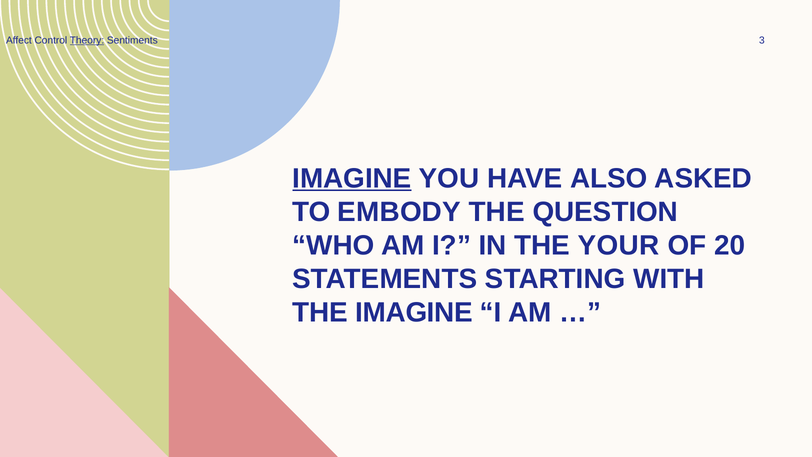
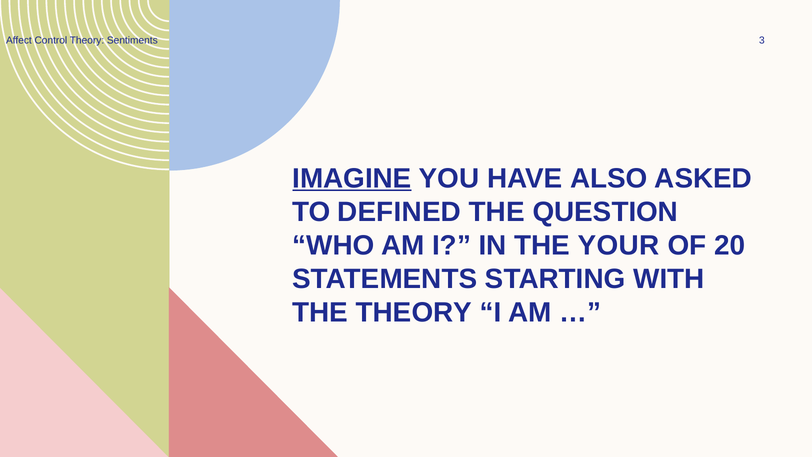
Theory underline: present -> none (87, 40)
EMBODY: EMBODY -> DEFINED (399, 212)
THE IMAGINE: IMAGINE -> THEORY (414, 312)
